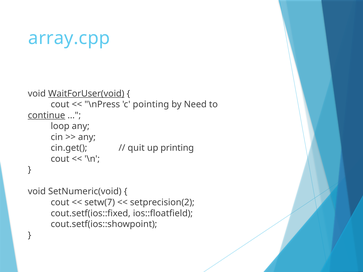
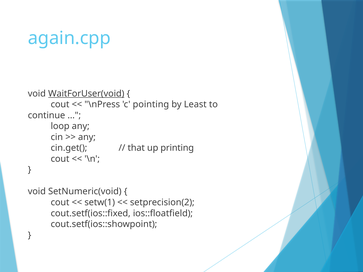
array.cpp: array.cpp -> again.cpp (69, 38)
Need: Need -> Least (195, 105)
continue underline: present -> none (46, 115)
quit: quit -> that (136, 148)
setw(7: setw(7 -> setw(1 (100, 203)
